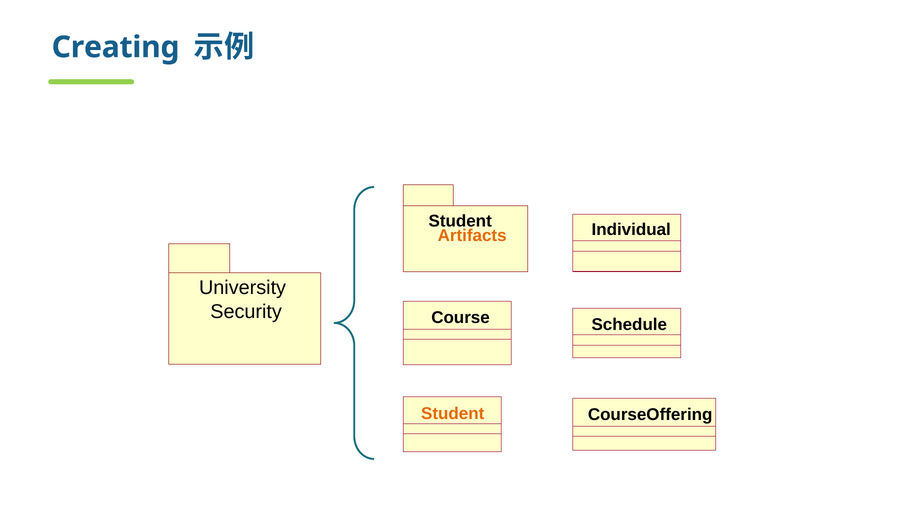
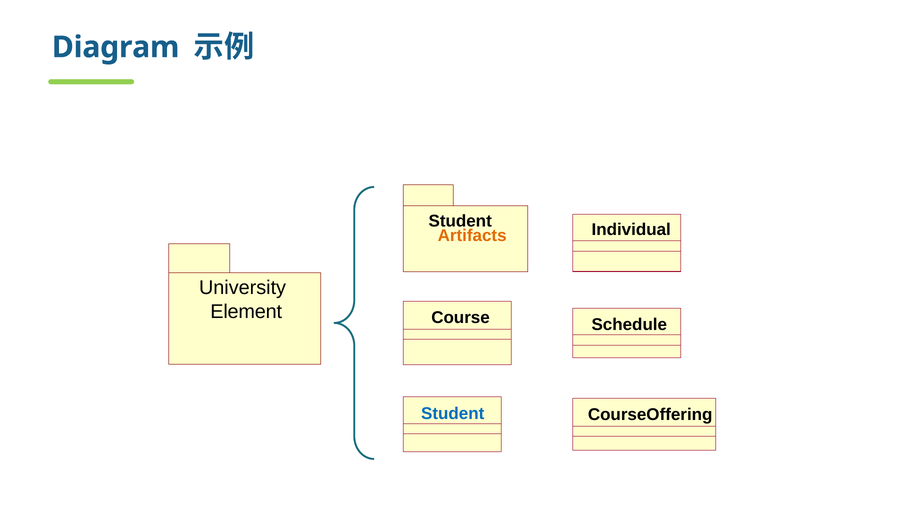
Creating: Creating -> Diagram (116, 47)
Security: Security -> Element (246, 312)
Student colour: orange -> blue (453, 414)
